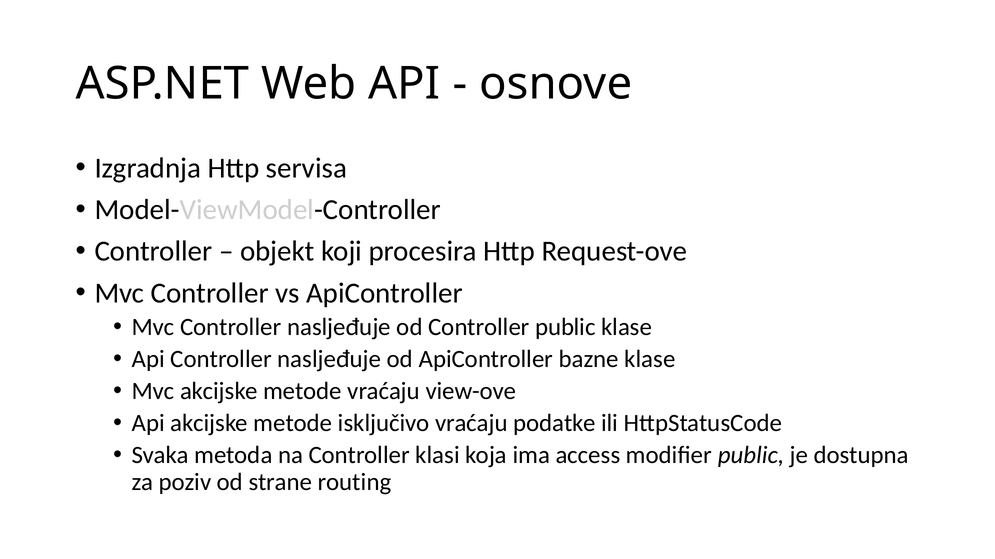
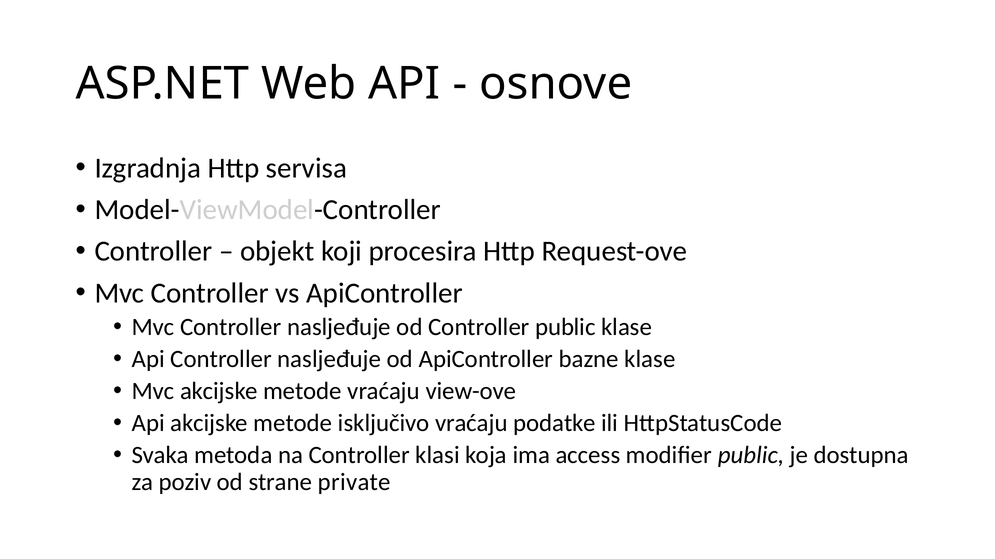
routing: routing -> private (354, 483)
